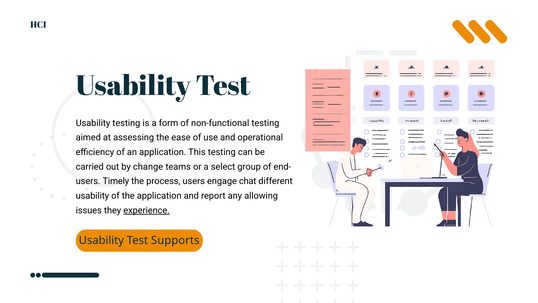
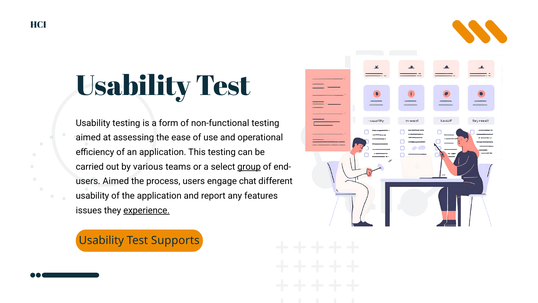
change: change -> various (148, 166)
group underline: none -> present (249, 166)
users Timely: Timely -> Aimed (116, 181)
allowing: allowing -> features (261, 196)
